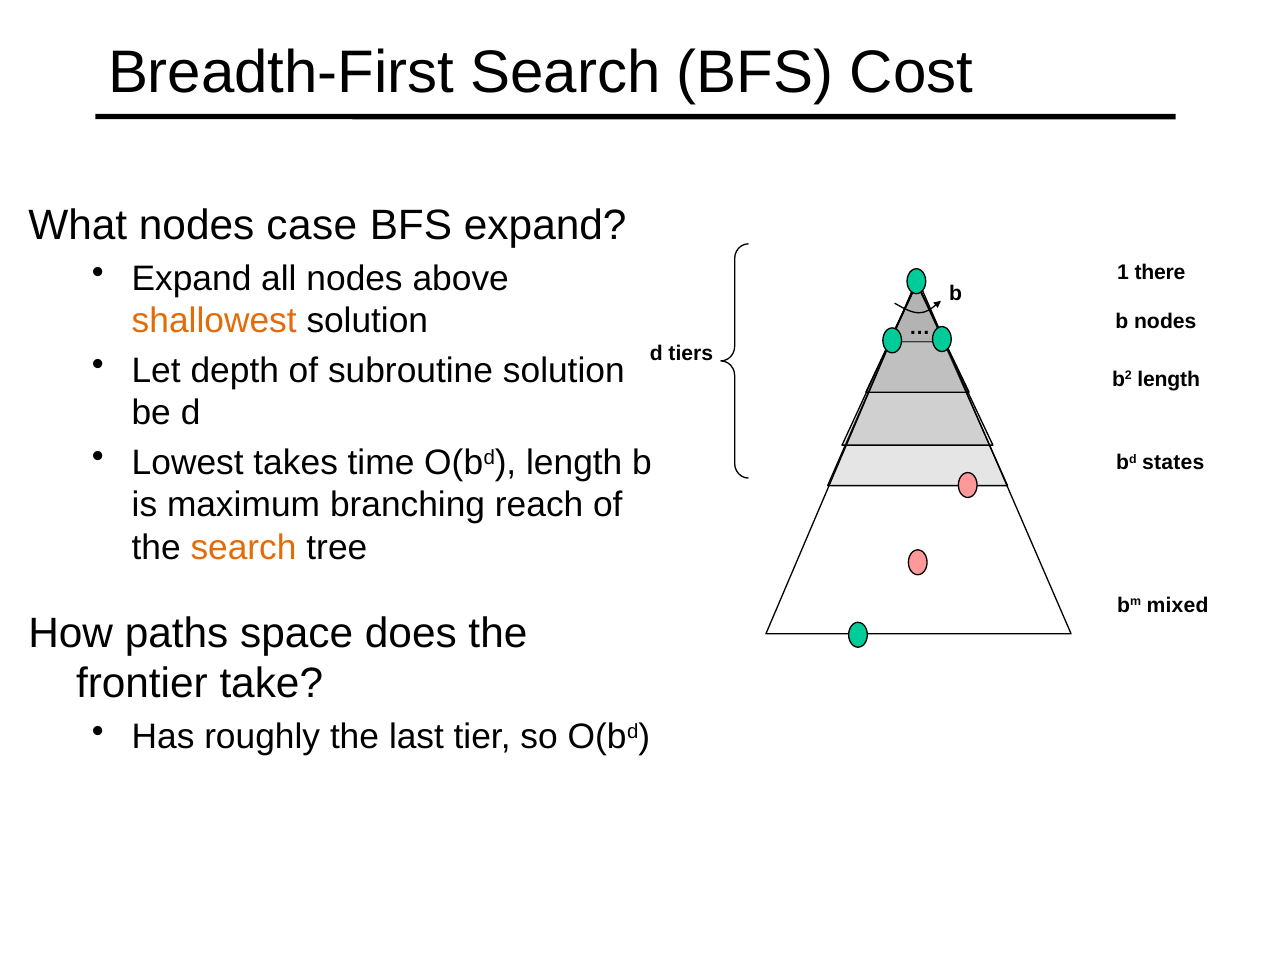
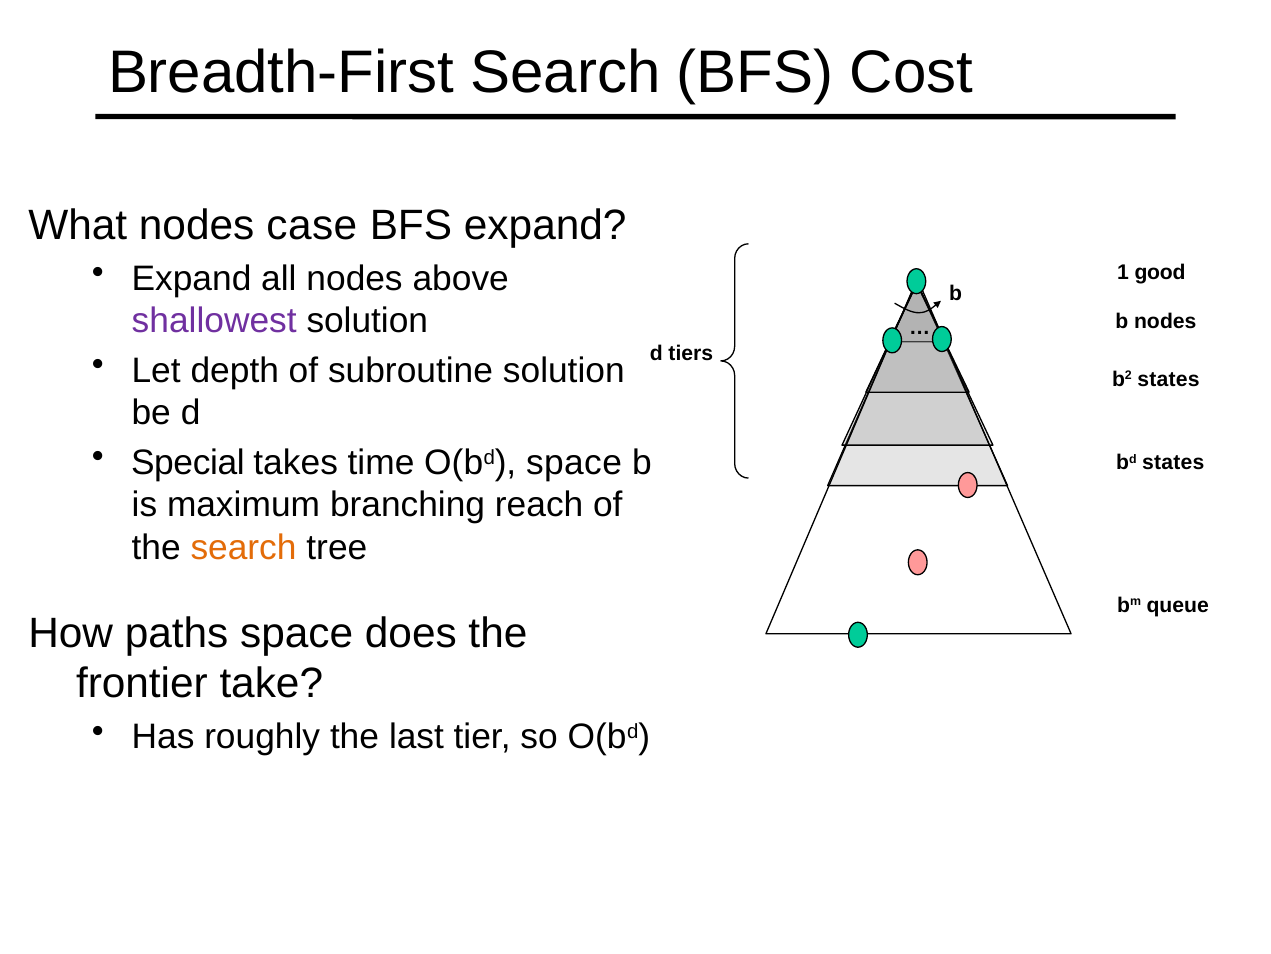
there: there -> good (1160, 272)
shallowest colour: orange -> purple (214, 321)
b2 length: length -> states (1168, 379)
Lowest: Lowest -> Special (188, 462)
O(bd length: length -> space (574, 462)
mixed: mixed -> queue (1178, 605)
